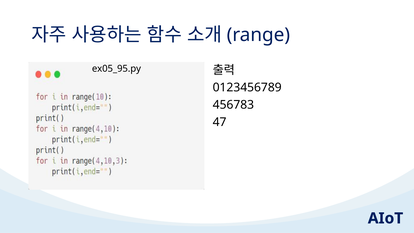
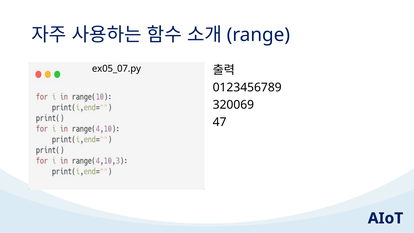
ex05_95.py: ex05_95.py -> ex05_07.py (116, 69)
456783: 456783 -> 320069 (233, 105)
